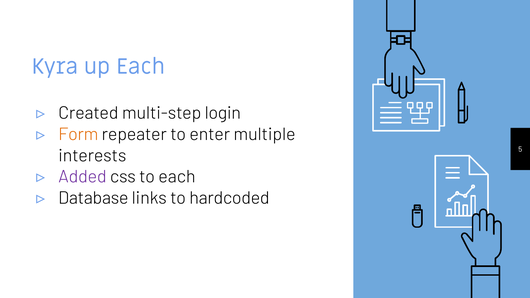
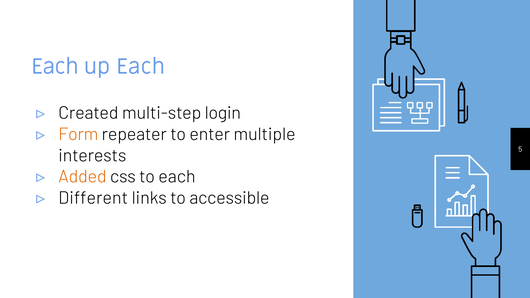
Kyra: Kyra -> Each (55, 67)
Added colour: purple -> orange (82, 177)
Database: Database -> Different (93, 198)
hardcoded: hardcoded -> accessible (229, 198)
